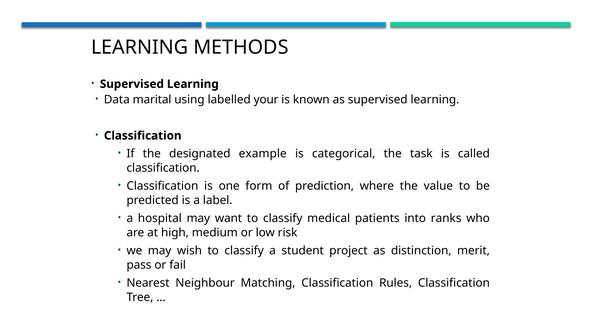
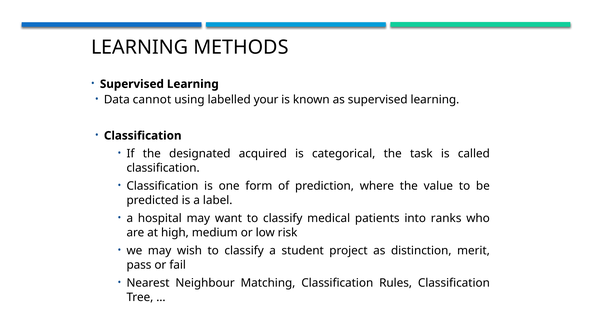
marital: marital -> cannot (152, 100)
example: example -> acquired (263, 154)
